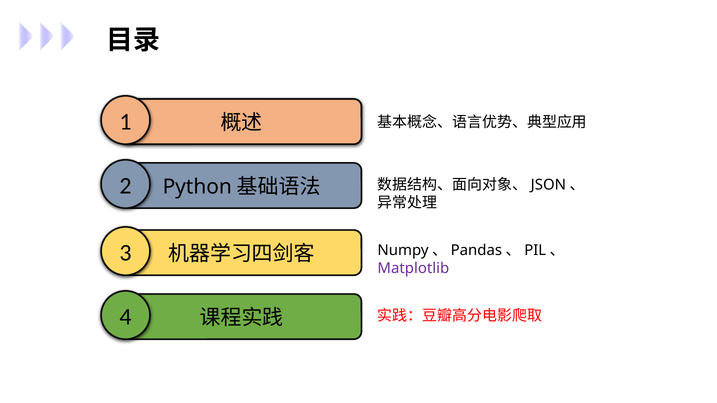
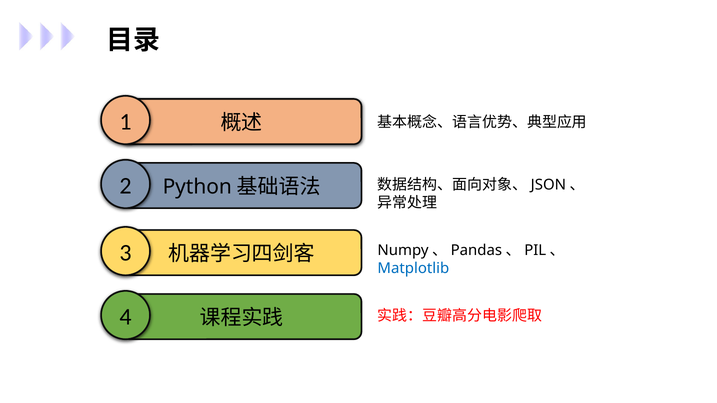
Matplotlib colour: purple -> blue (413, 269)
